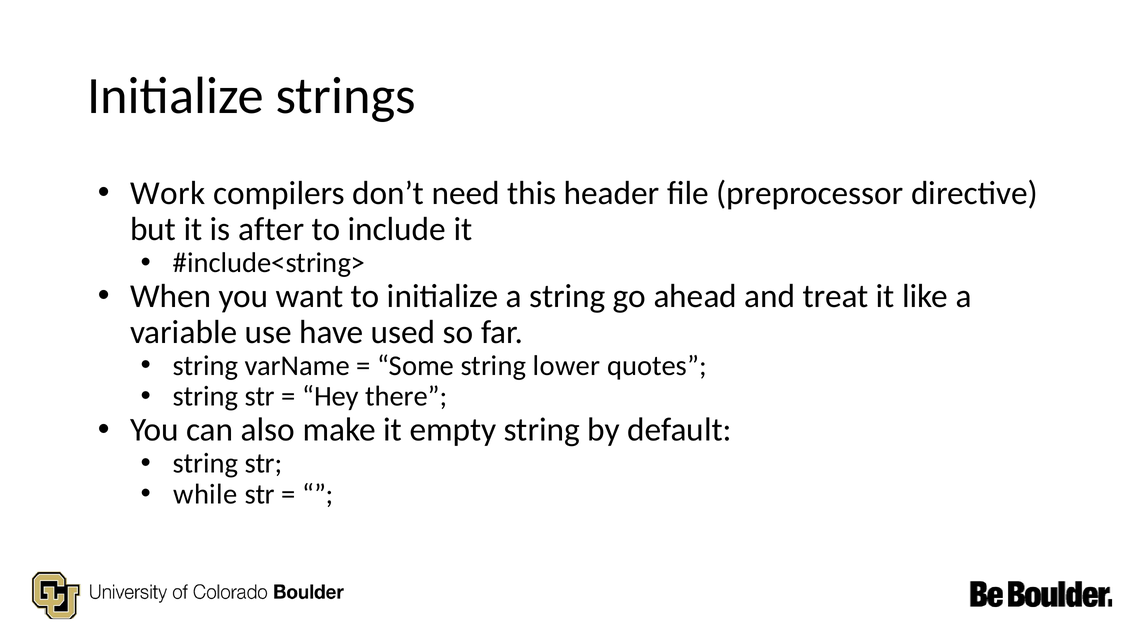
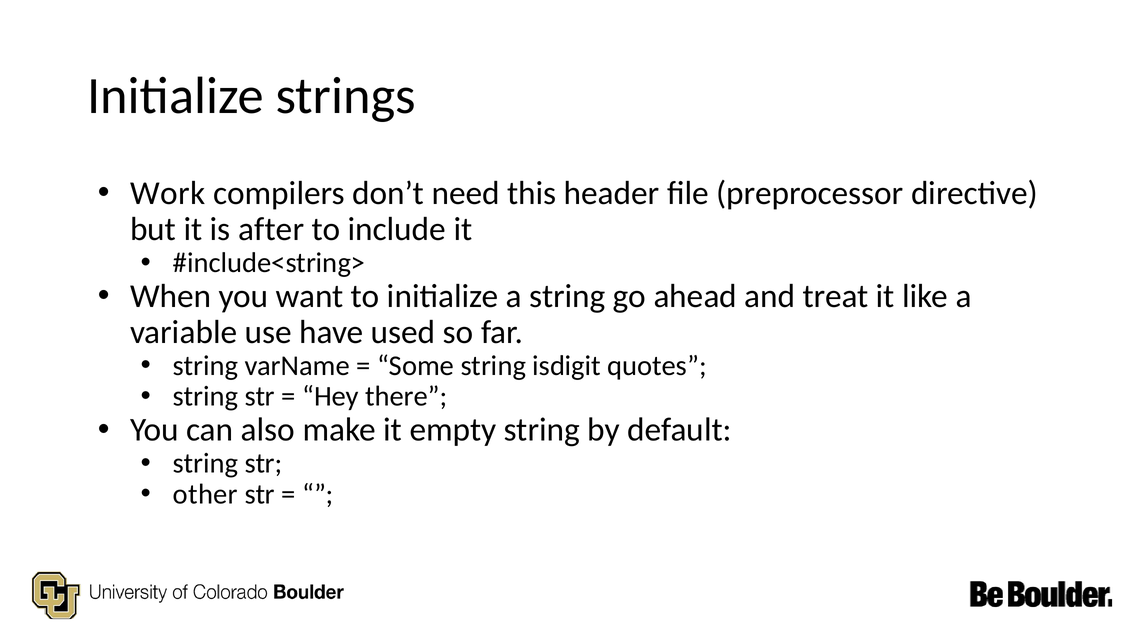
lower: lower -> isdigit (567, 366)
while: while -> other (205, 494)
